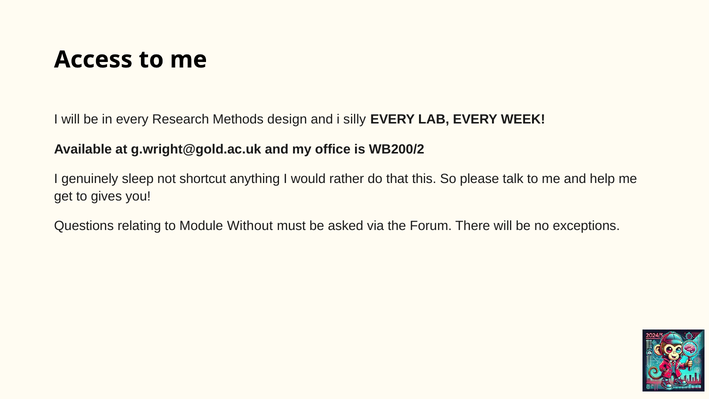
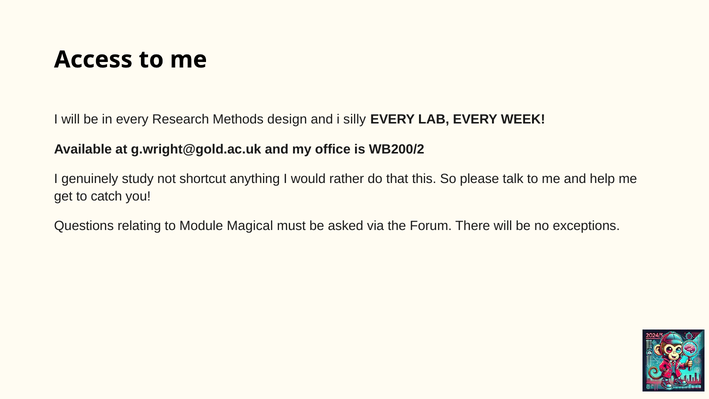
sleep: sleep -> study (138, 179)
gives: gives -> catch (106, 196)
Without: Without -> Magical (250, 226)
